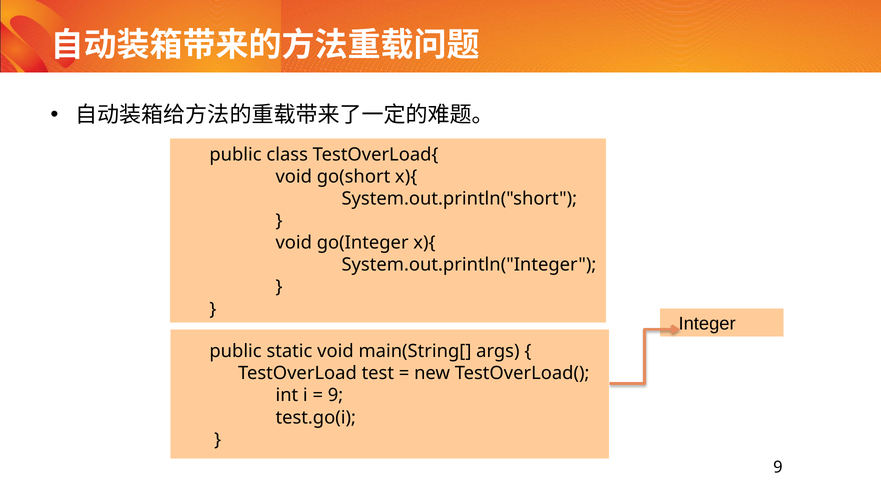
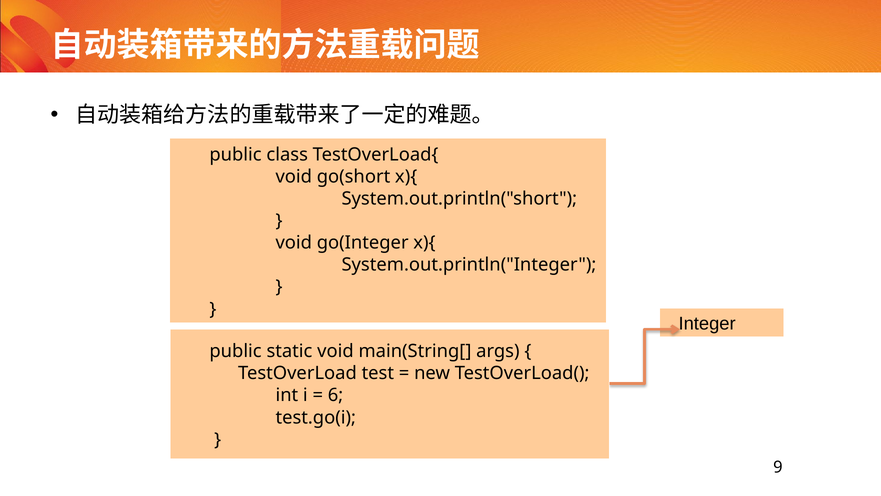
9: 9 -> 6 (336, 395)
